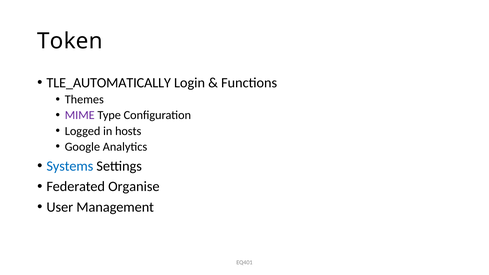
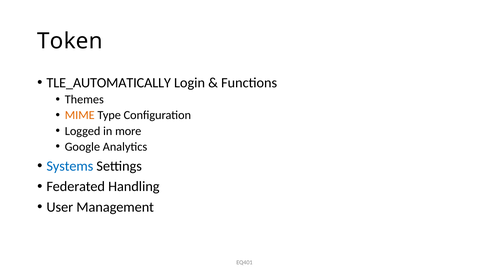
MIME colour: purple -> orange (80, 115)
hosts: hosts -> more (128, 131)
Organise: Organise -> Handling (134, 187)
